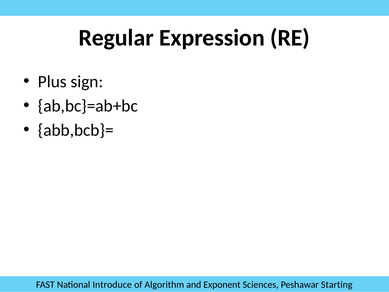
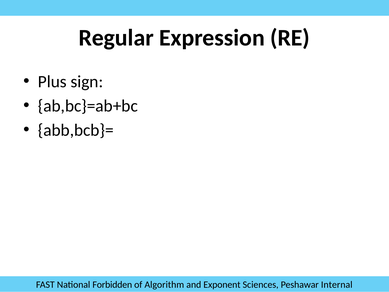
Introduce: Introduce -> Forbidden (112, 284)
Starting: Starting -> Internal (337, 284)
